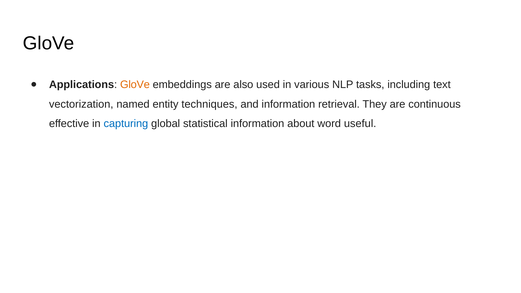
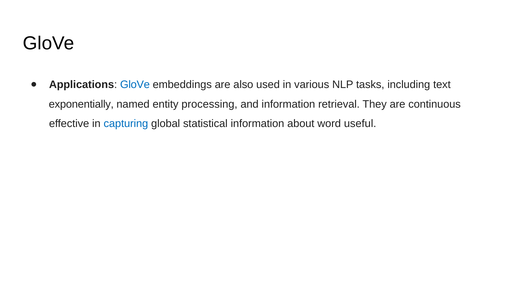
GloVe colour: orange -> blue (135, 85)
vectorization: vectorization -> exponentially (81, 104)
techniques: techniques -> processing (209, 104)
